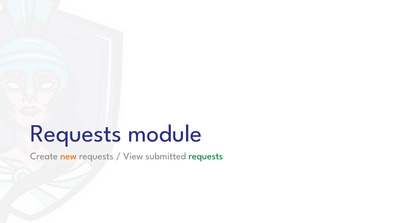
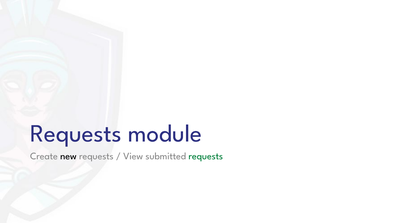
new colour: orange -> black (68, 156)
